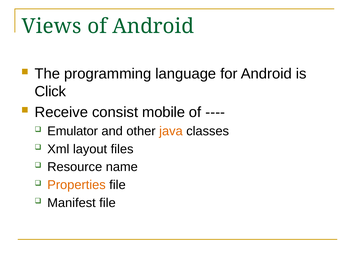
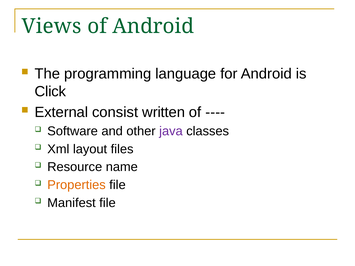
Receive: Receive -> External (61, 112)
mobile: mobile -> written (164, 112)
Emulator: Emulator -> Software (73, 131)
java colour: orange -> purple (171, 131)
